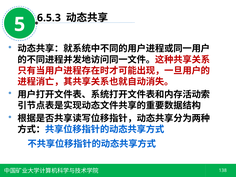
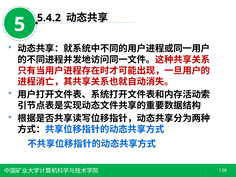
6.5.3: 6.5.3 -> 5.4.2 (49, 18)
